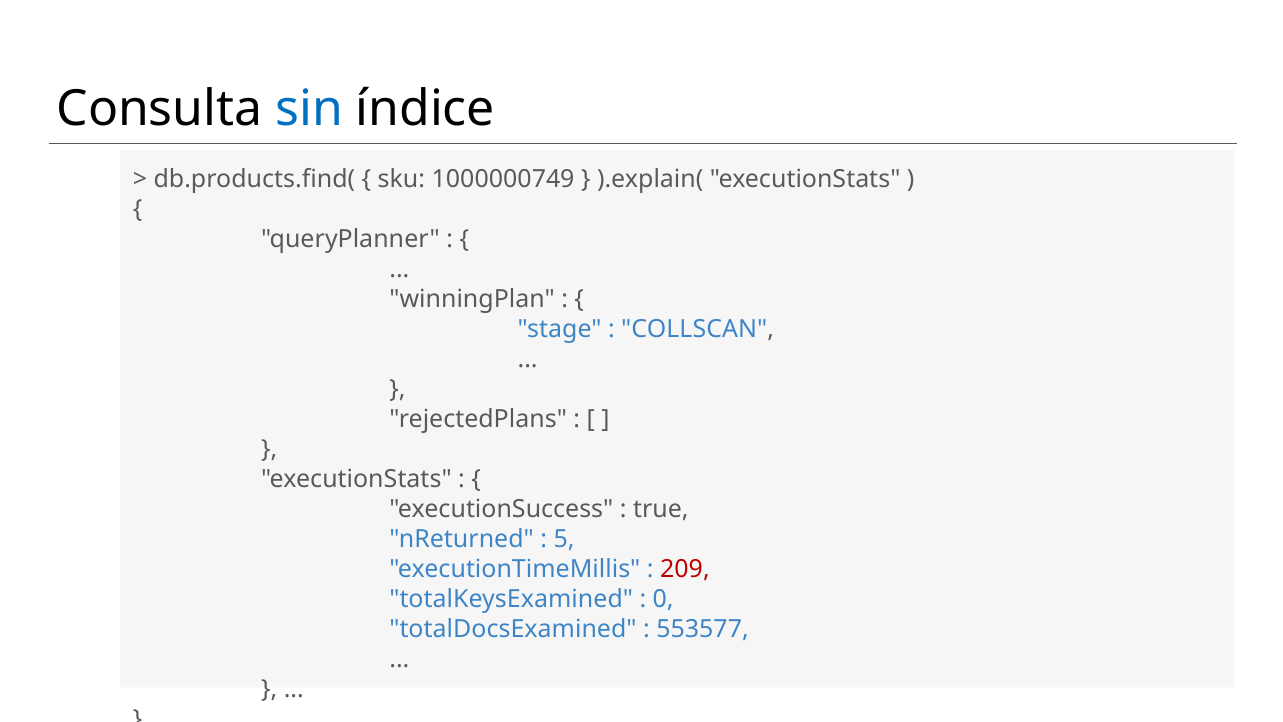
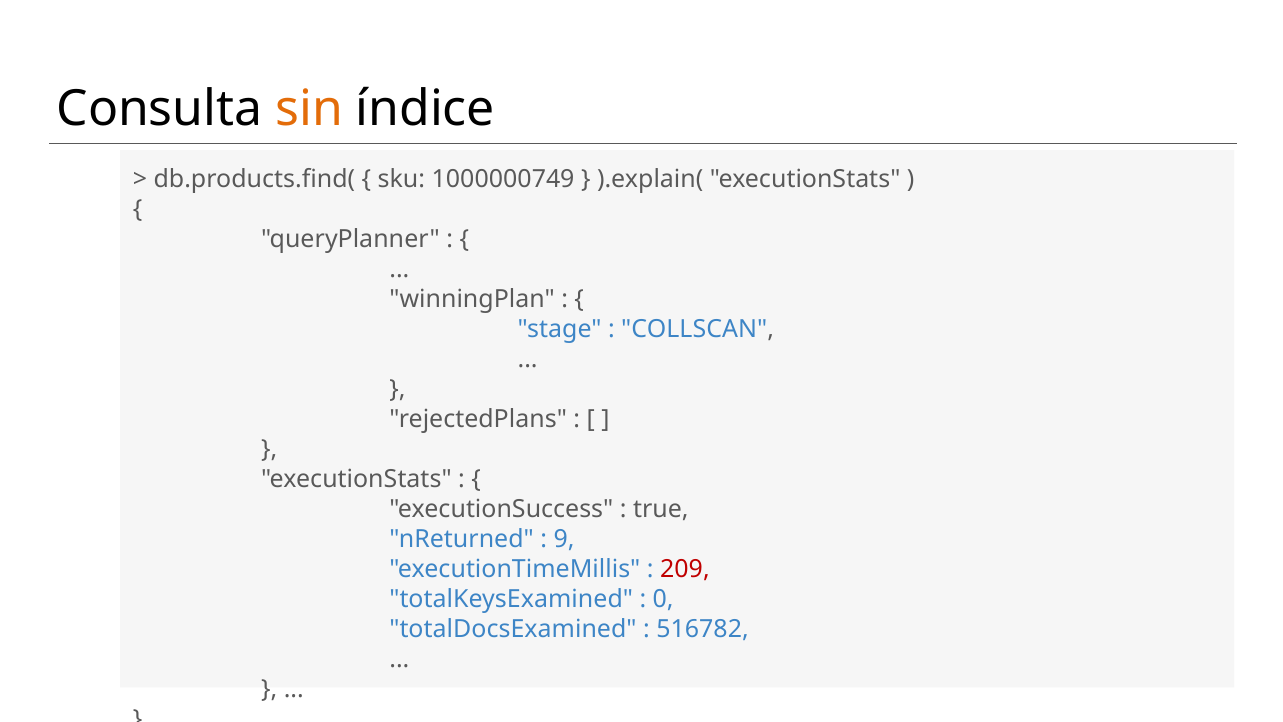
sin colour: blue -> orange (309, 109)
5: 5 -> 9 (564, 539)
553577: 553577 -> 516782 (703, 629)
